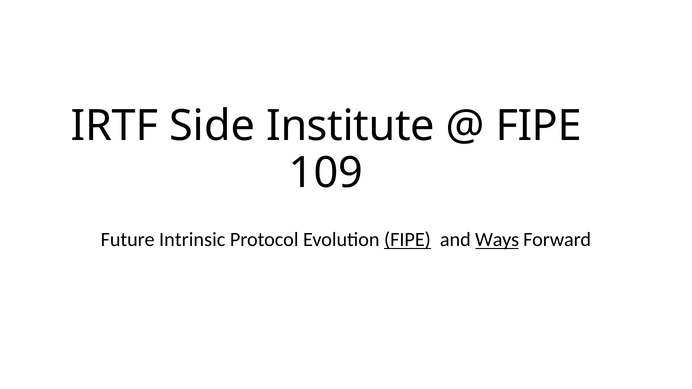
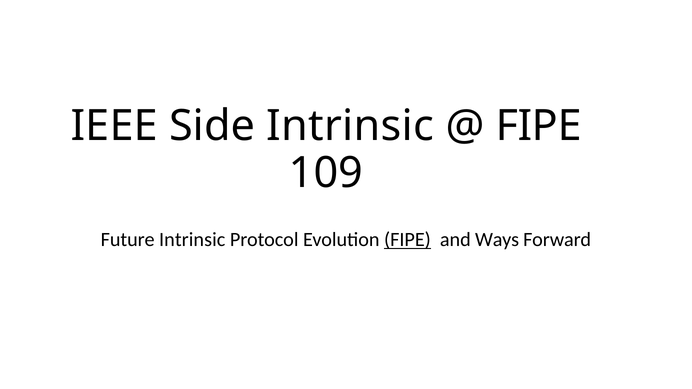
IRTF: IRTF -> IEEE (114, 126)
Side Institute: Institute -> Intrinsic (350, 126)
Ways underline: present -> none (497, 240)
